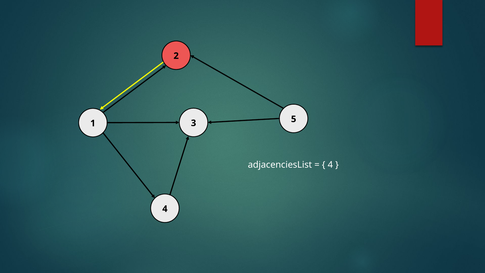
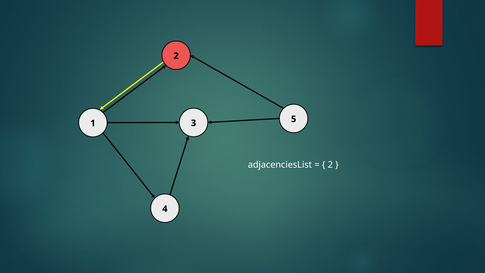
4: 4 -> 2 (330, 165)
